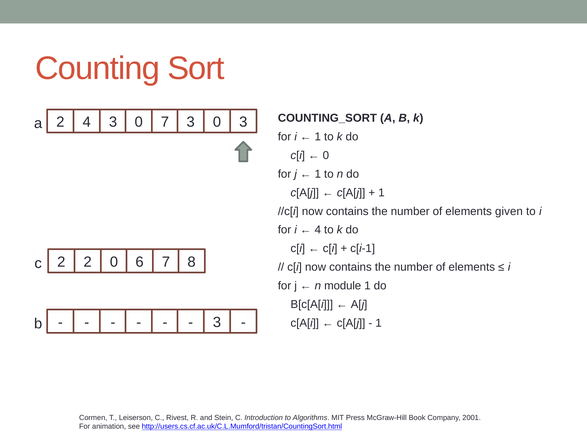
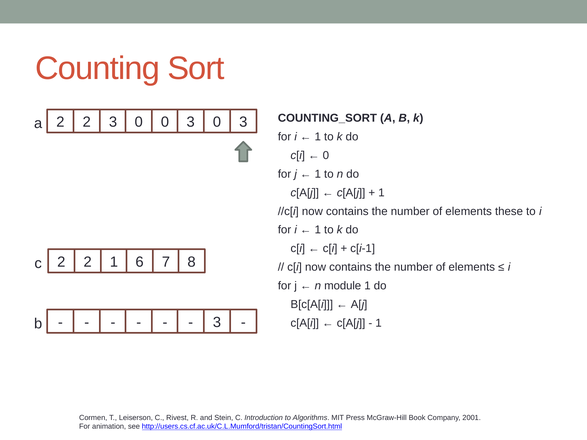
4: 4 -> 2 (87, 122)
0 7: 7 -> 0 (165, 122)
given: given -> these (509, 211)
4: 4 -> 1 (318, 230)
2 0: 0 -> 1 (114, 262)
